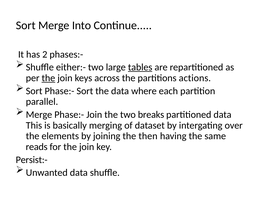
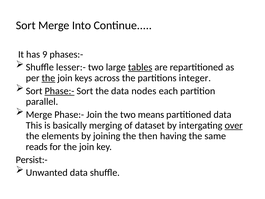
2: 2 -> 9 (45, 54)
either:-: either:- -> lesser:- (71, 67)
actions: actions -> integer (195, 78)
Phase:- underline: none -> present (59, 91)
where: where -> nodes (144, 91)
breaks: breaks -> means (151, 114)
over underline: none -> present (234, 125)
